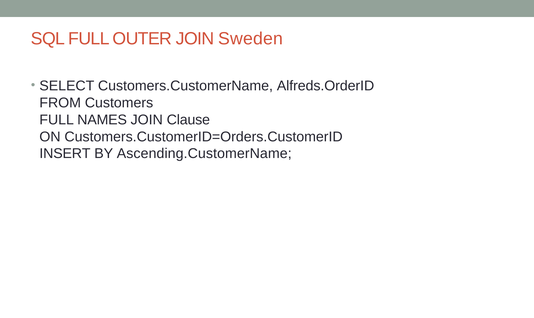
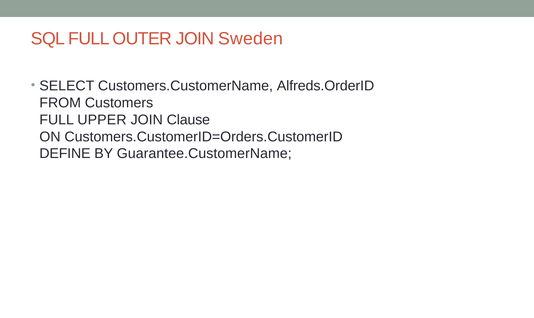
NAMES: NAMES -> UPPER (102, 120)
INSERT: INSERT -> DEFINE (65, 154)
Ascending.CustomerName: Ascending.CustomerName -> Guarantee.CustomerName (204, 154)
